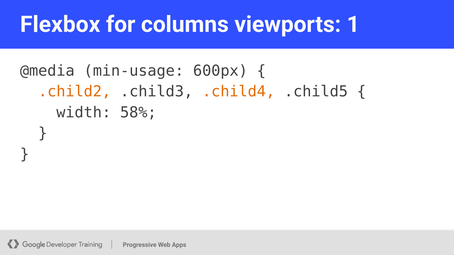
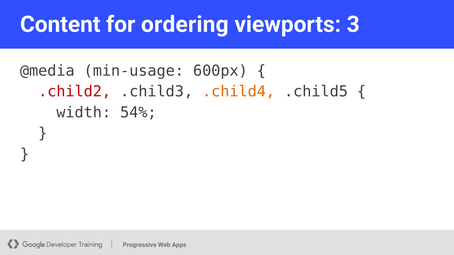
Flexbox: Flexbox -> Content (60, 24)
columns: columns -> ordering (185, 24)
1: 1 -> 3 (353, 24)
.child2 colour: orange -> red (75, 92)
58%: 58% -> 54% (138, 113)
